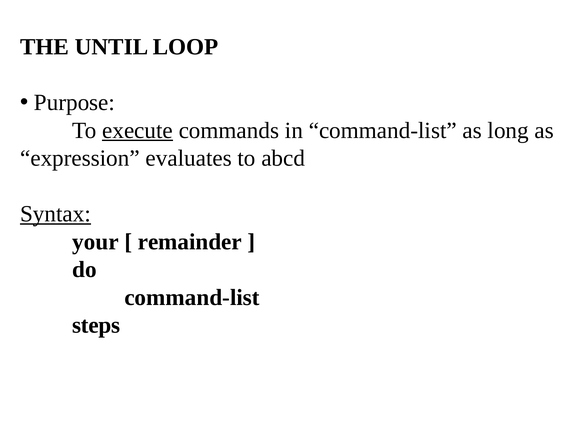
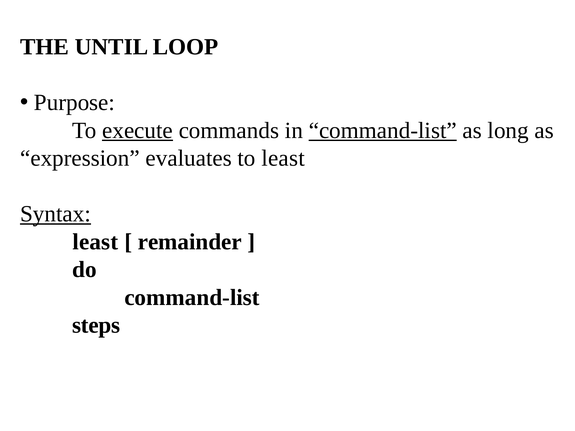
command-list underline: none -> present (383, 130)
to abcd: abcd -> least (283, 158)
your: your -> least (95, 242)
